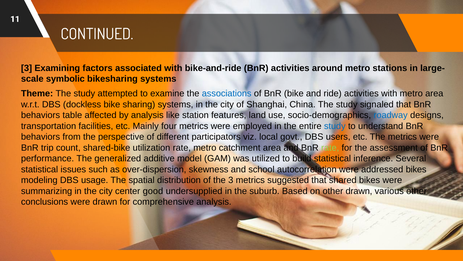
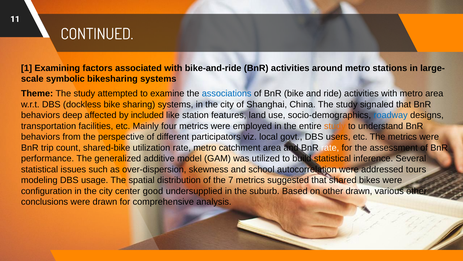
3: 3 -> 1 (27, 68)
table: table -> deep (72, 115)
by analysis: analysis -> included (147, 115)
study colour: blue -> orange (335, 126)
rate colour: light green -> white (330, 147)
addressed bikes: bikes -> tours (416, 169)
the 3: 3 -> 7 (231, 180)
summarizing: summarizing -> configuration (47, 191)
